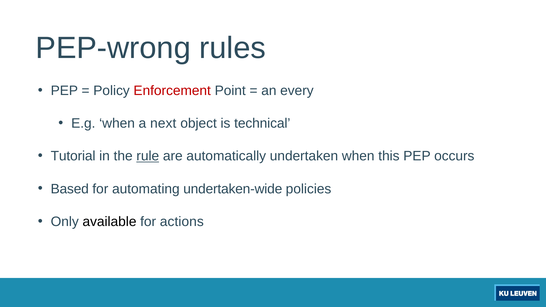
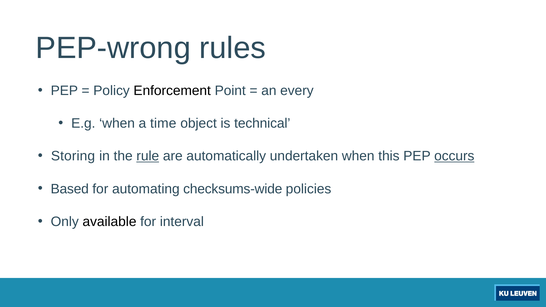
Enforcement colour: red -> black (172, 91)
next: next -> time (163, 123)
Tutorial: Tutorial -> Storing (73, 156)
occurs underline: none -> present (454, 156)
undertaken-wide: undertaken-wide -> checksums-wide (233, 189)
actions: actions -> interval (182, 222)
